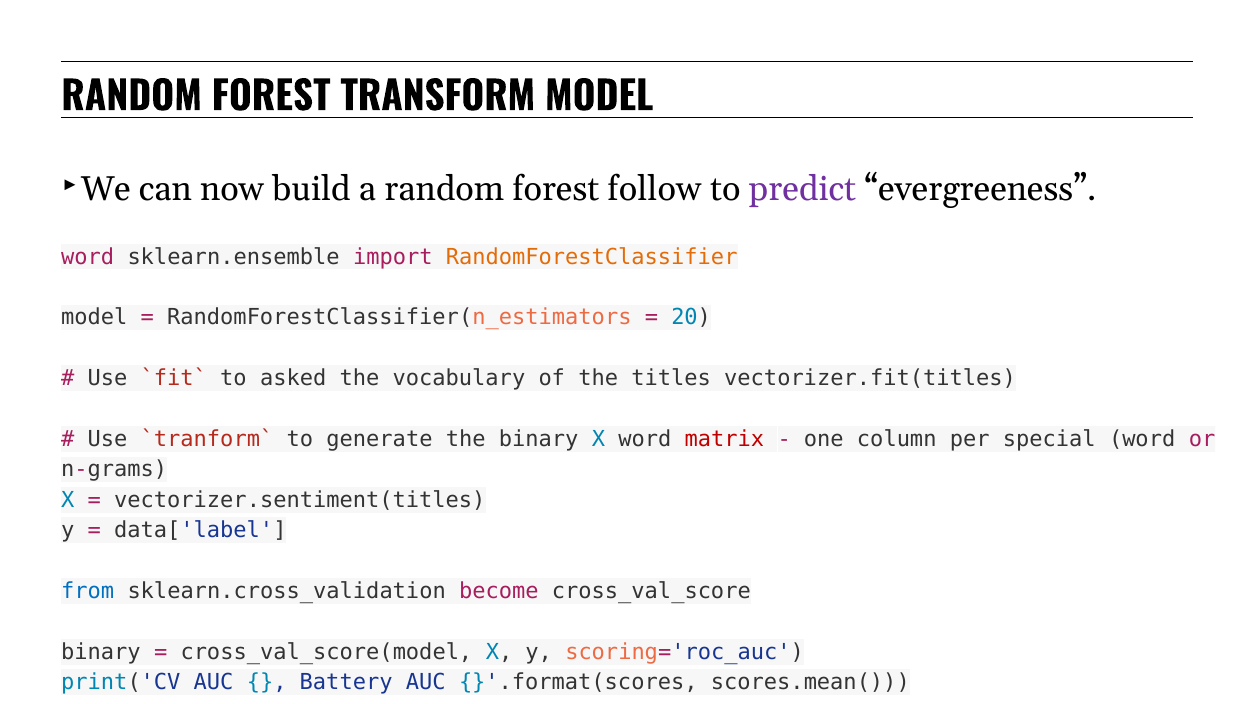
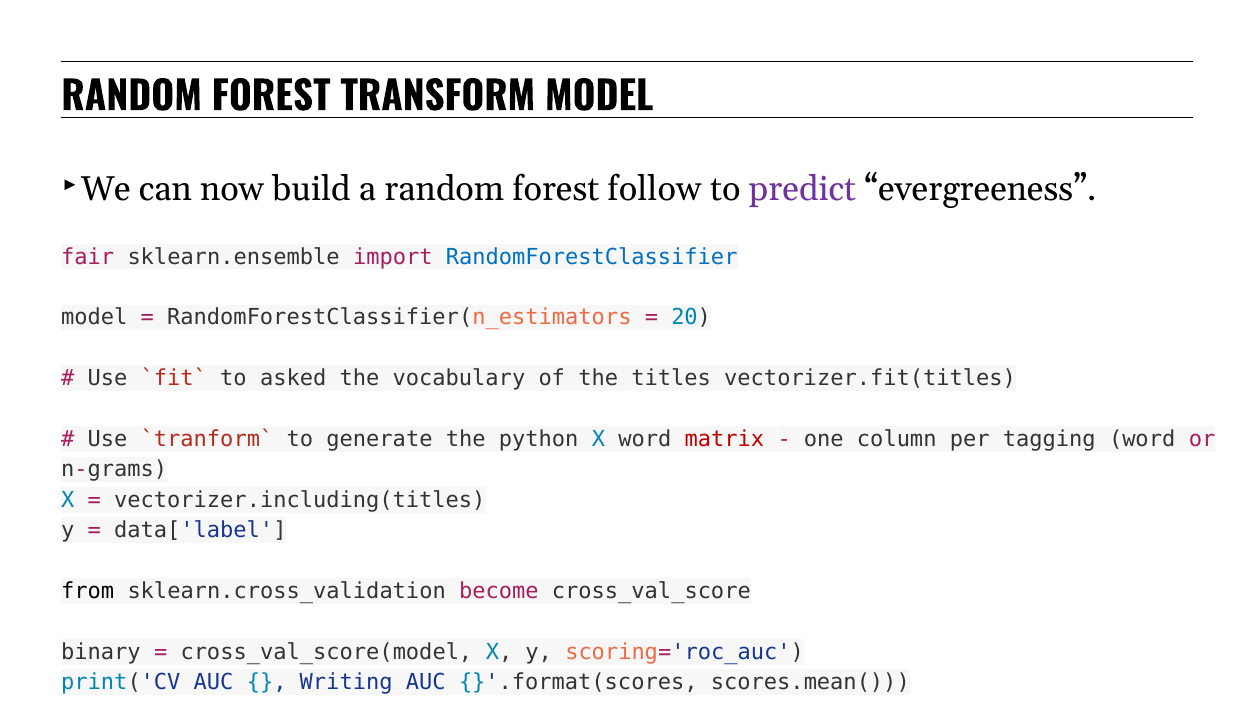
word: word -> fair (88, 257)
RandomForestClassifier colour: orange -> blue (592, 257)
the binary: binary -> python (539, 439)
special: special -> tagging (1049, 439)
vectorizer.sentiment(titles: vectorizer.sentiment(titles -> vectorizer.including(titles (300, 500)
from colour: blue -> black (88, 591)
Battery: Battery -> Writing (346, 683)
